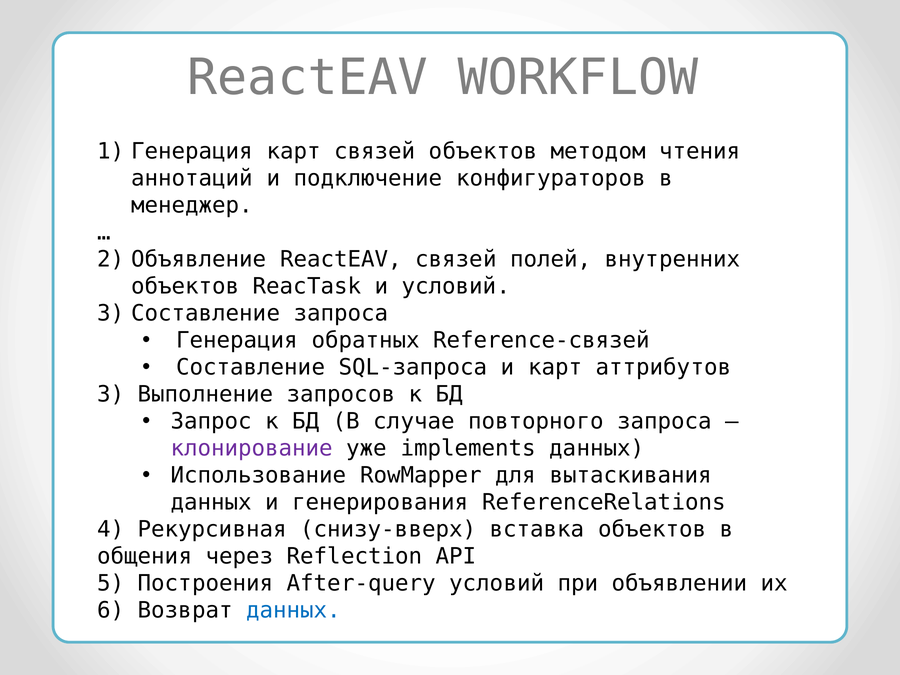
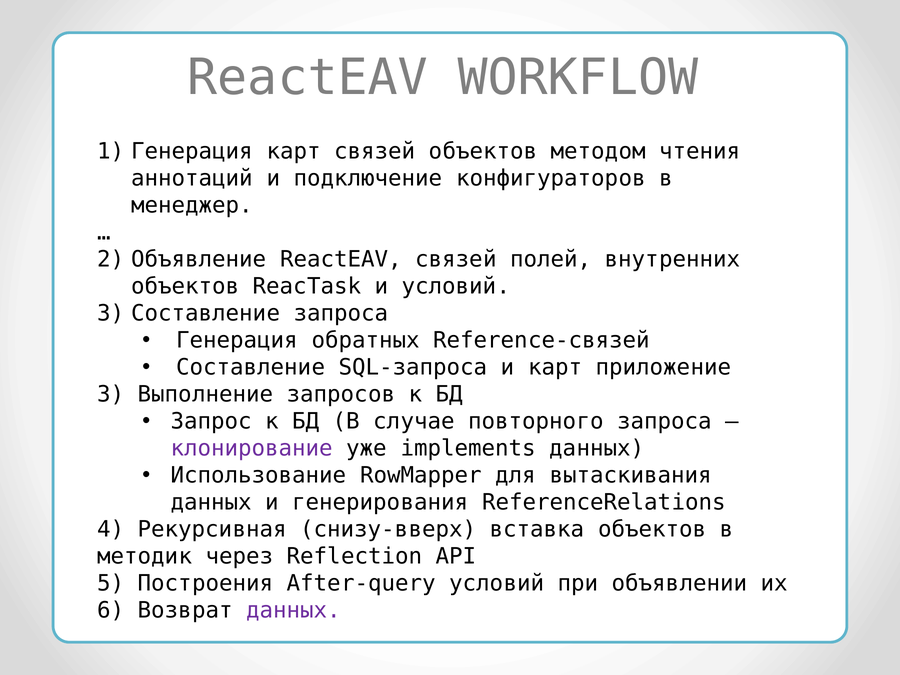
аттрибутов: аттрибутов -> приложение (663, 367)
общения: общения -> методик (145, 556)
данных colour: blue -> purple (294, 610)
